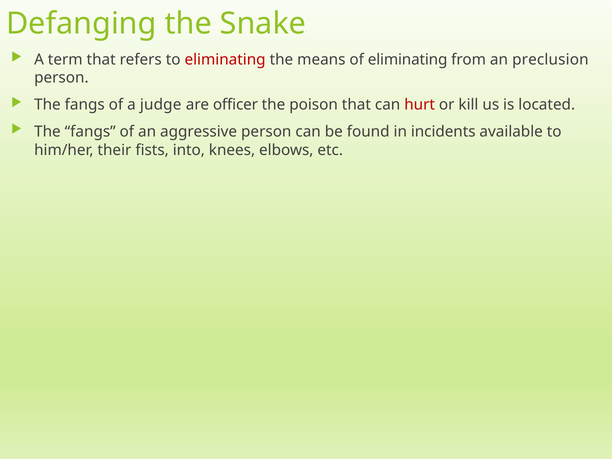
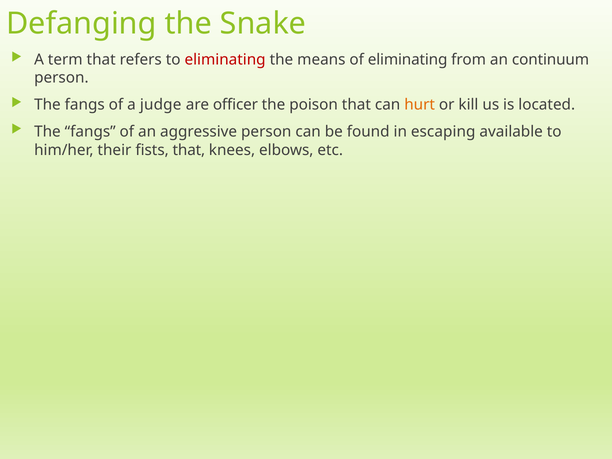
preclusion: preclusion -> continuum (551, 60)
hurt colour: red -> orange (420, 105)
incidents: incidents -> escaping (443, 132)
fists into: into -> that (189, 150)
